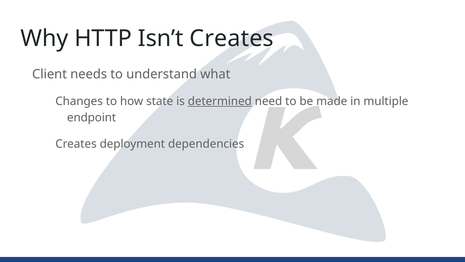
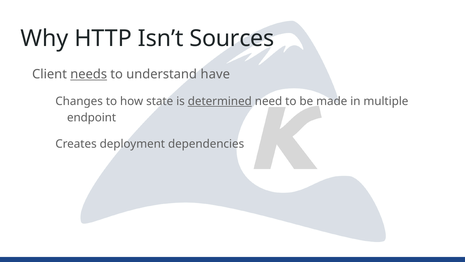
Isn’t Creates: Creates -> Sources (232, 38)
needs underline: none -> present (89, 74)
what: what -> have (215, 74)
